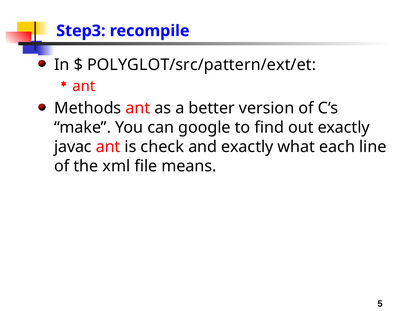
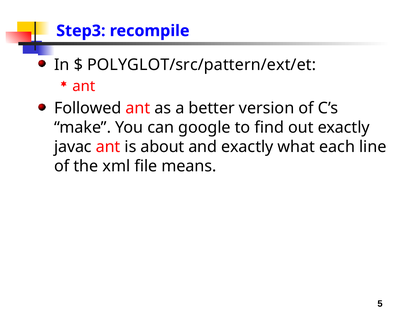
Methods: Methods -> Followed (88, 108)
check: check -> about (162, 147)
